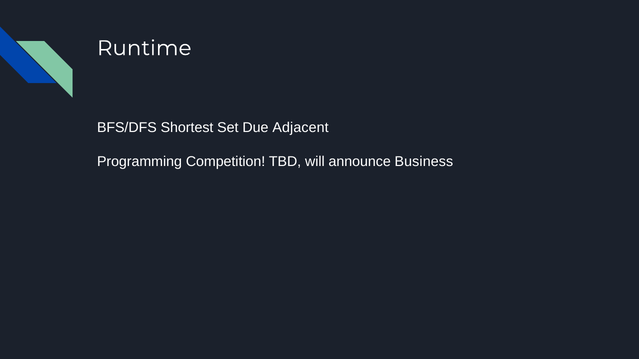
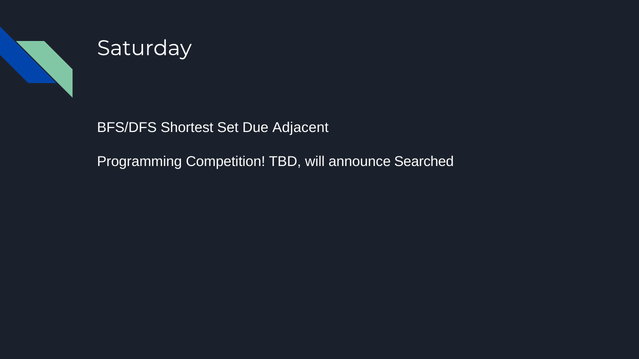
Runtime: Runtime -> Saturday (144, 48)
Business: Business -> Searched (424, 162)
